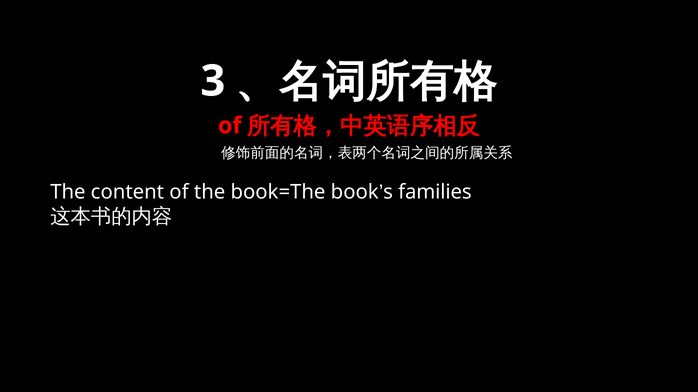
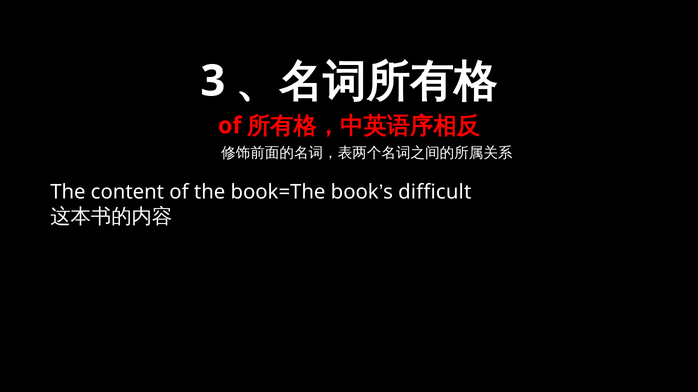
families: families -> difficult (435, 192)
